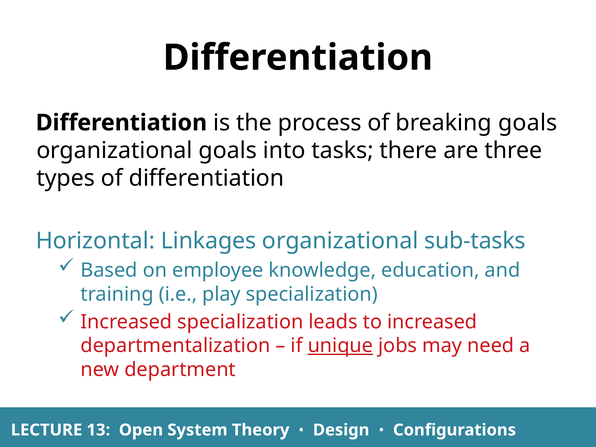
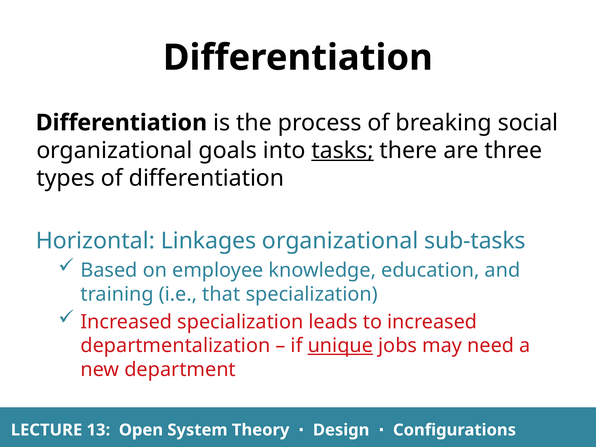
breaking goals: goals -> social (528, 123)
tasks underline: none -> present (343, 150)
play: play -> that (221, 294)
